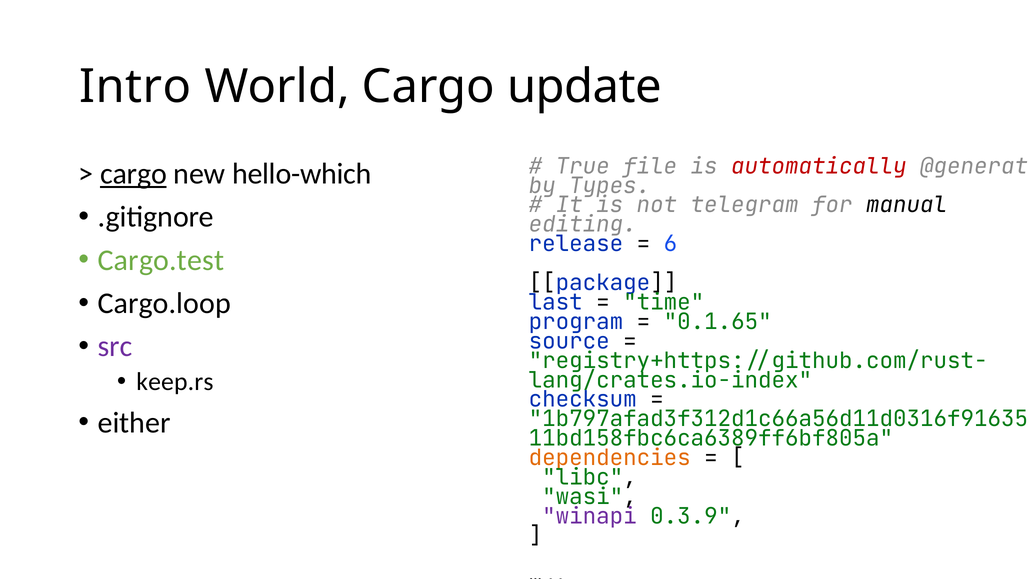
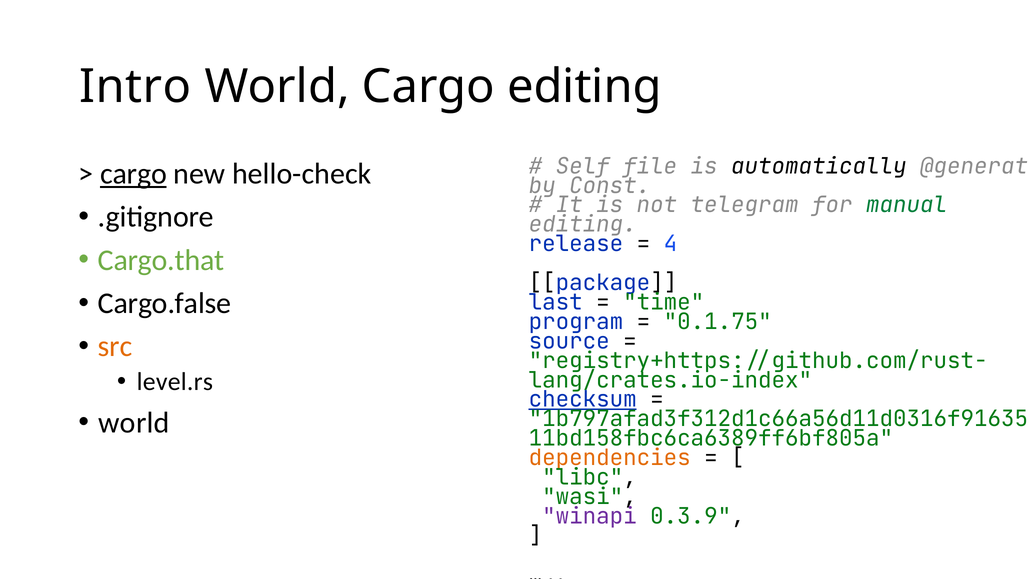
Cargo update: update -> editing (584, 86)
True: True -> Self (583, 166)
automatically colour: red -> black (819, 166)
hello-which: hello-which -> hello-check (302, 174)
Types: Types -> Const (610, 186)
manual colour: black -> green (907, 205)
6: 6 -> 4 (670, 244)
Cargo.test: Cargo.test -> Cargo.that (161, 260)
Cargo.loop: Cargo.loop -> Cargo.false (164, 303)
0.1.65: 0.1.65 -> 0.1.75 (718, 322)
src colour: purple -> orange (115, 346)
keep.rs: keep.rs -> level.rs (175, 382)
checksum underline: none -> present (583, 399)
either: either -> world (134, 422)
